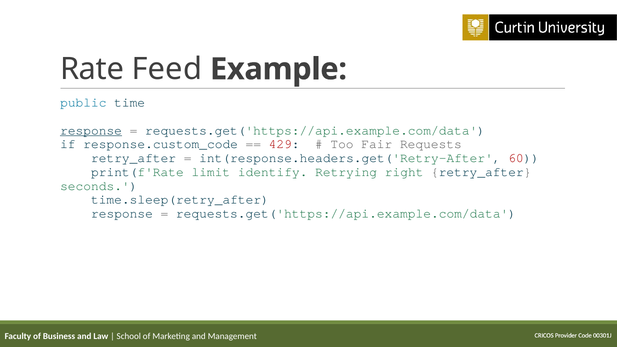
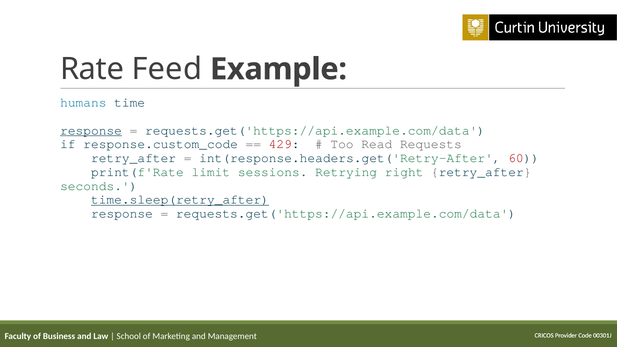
public: public -> humans (83, 103)
Fair: Fair -> Read (377, 144)
identify: identify -> sessions (273, 172)
time.sleep(retry_after underline: none -> present (180, 200)
